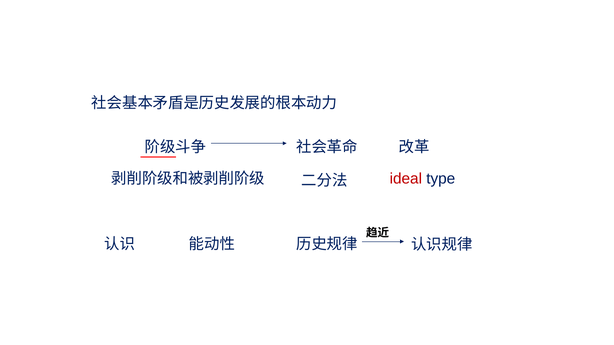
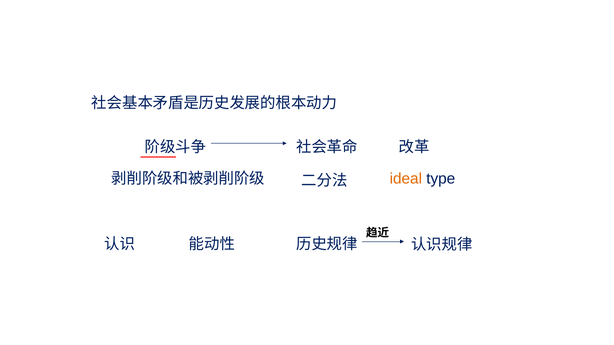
ideal colour: red -> orange (406, 179)
